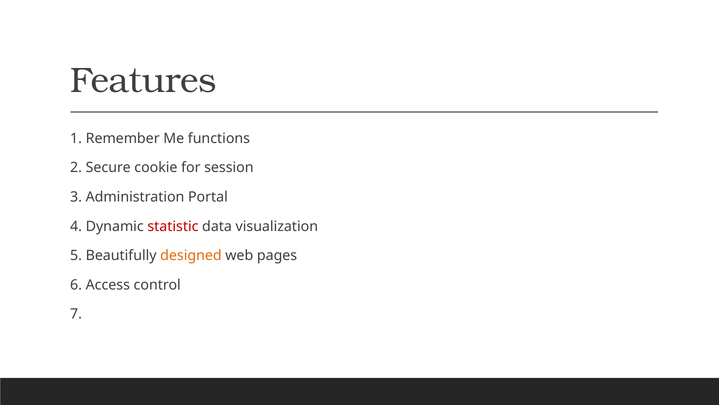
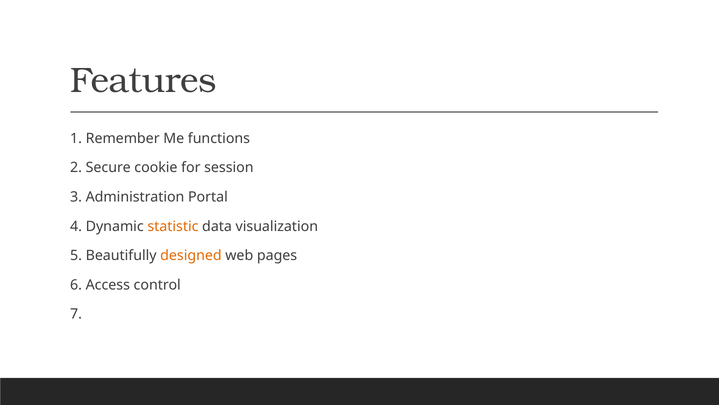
statistic colour: red -> orange (173, 226)
